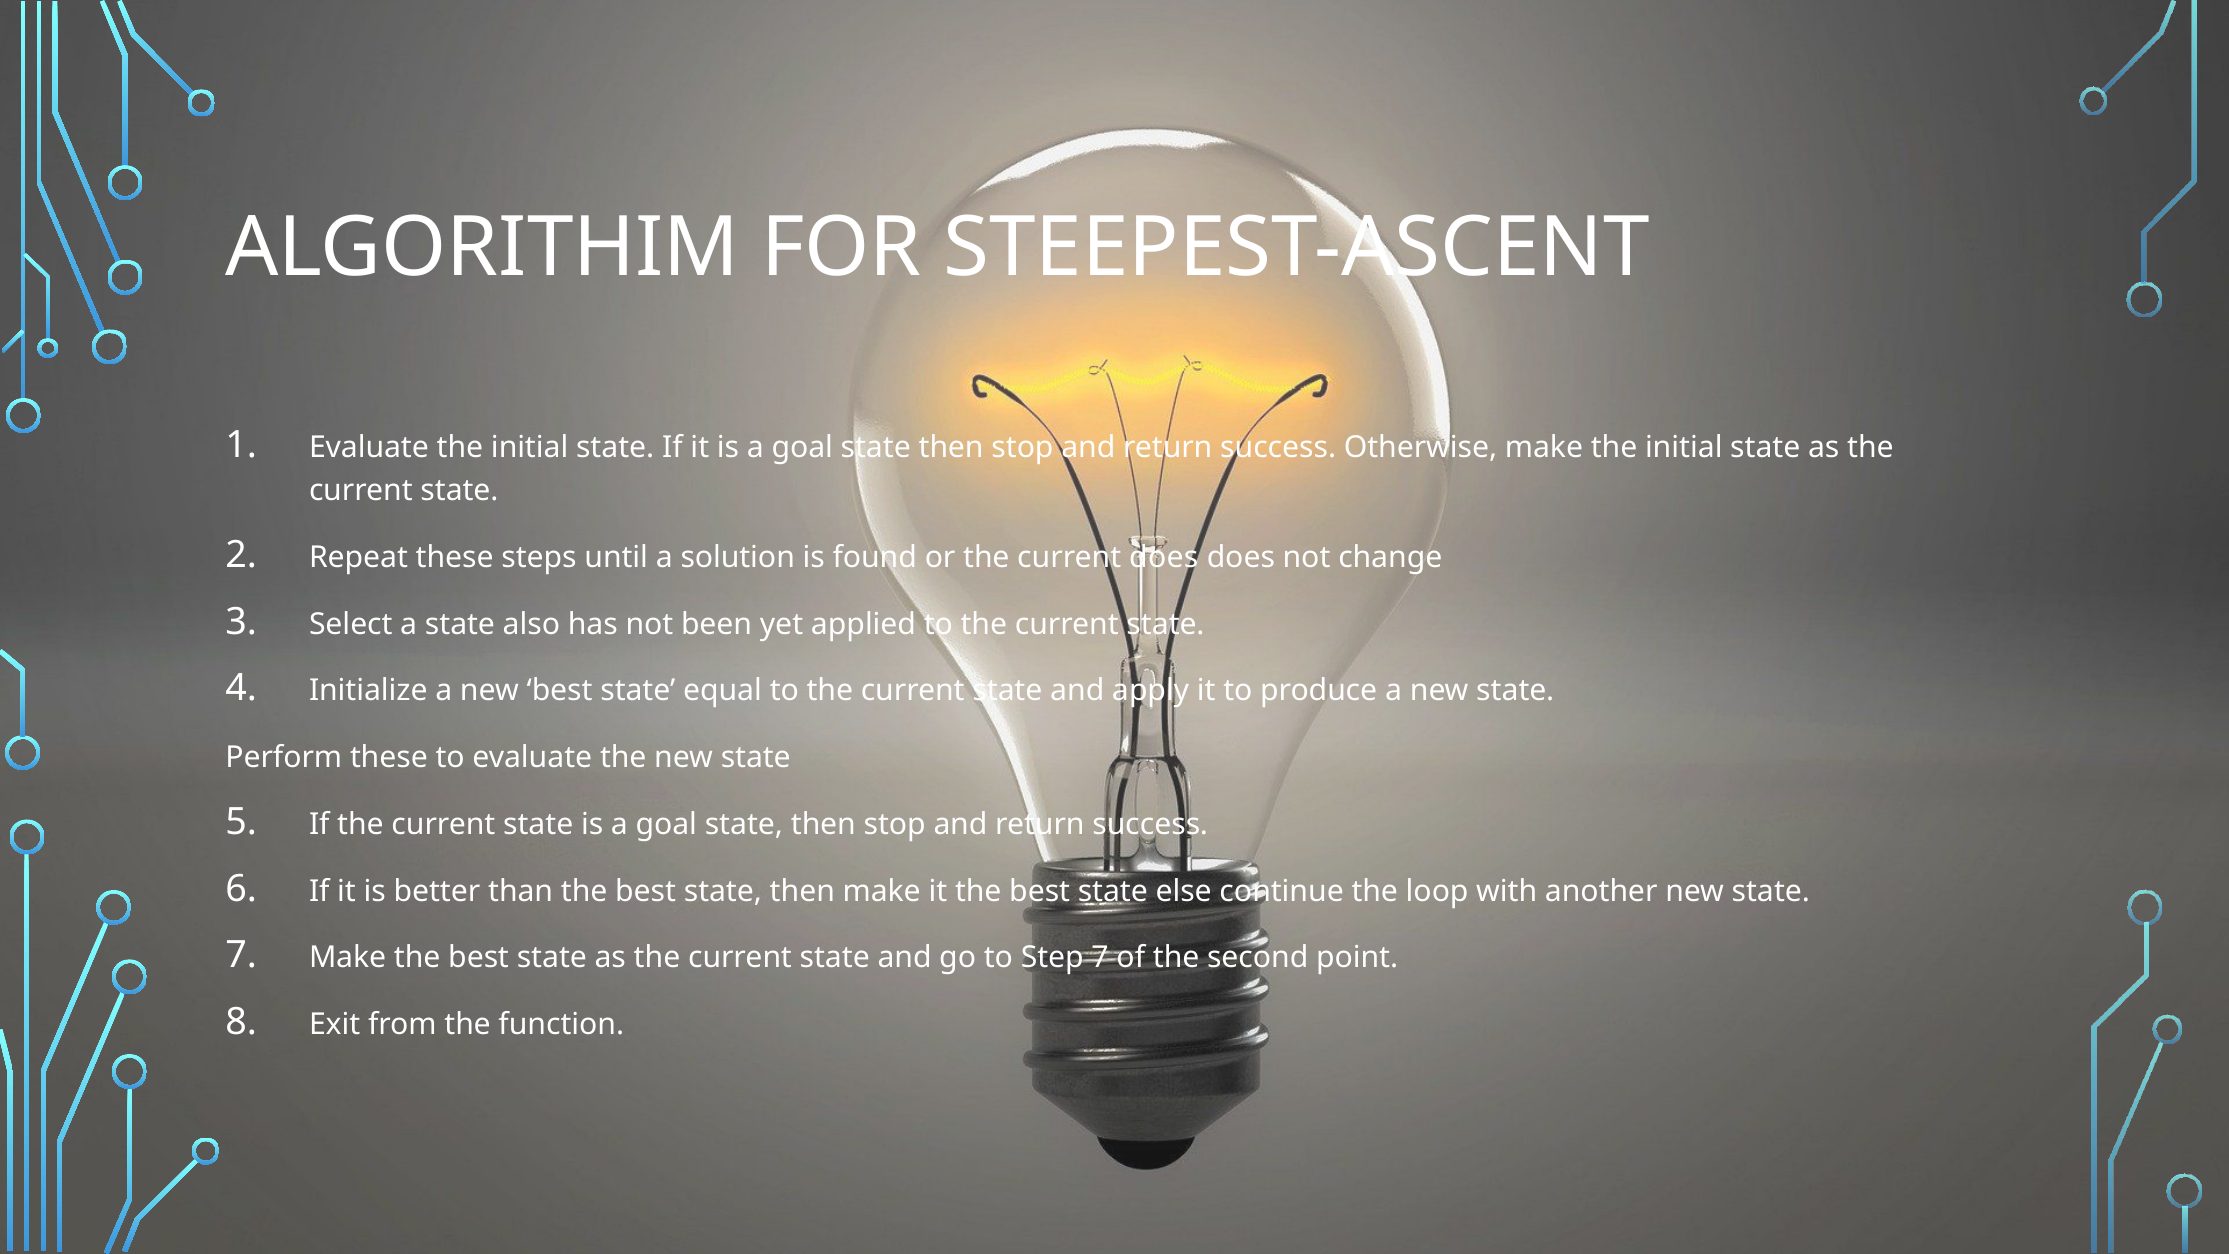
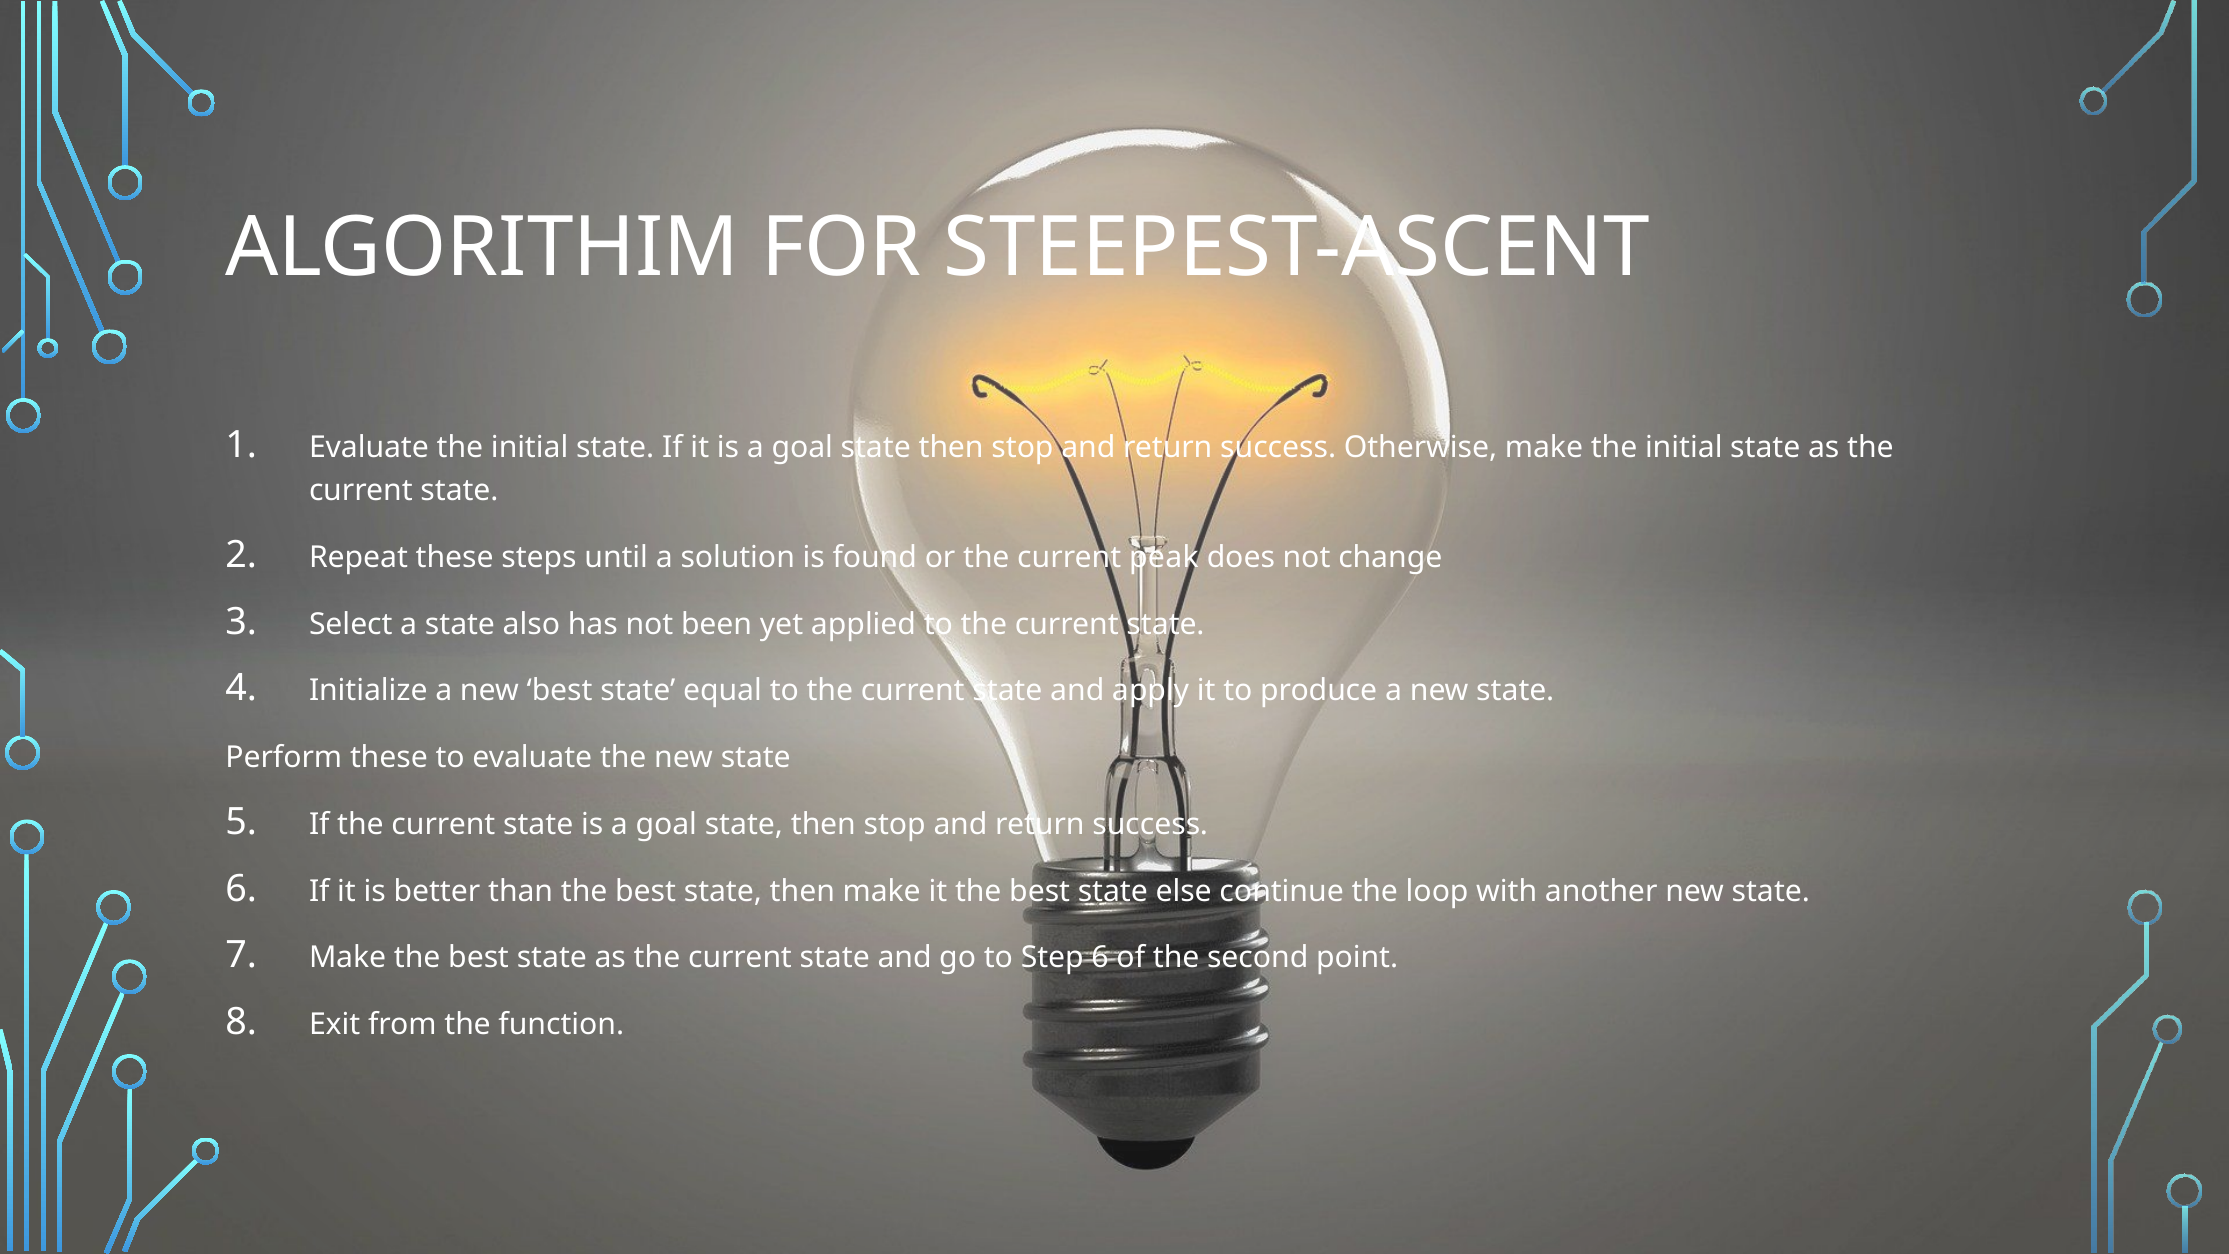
current does: does -> peak (1164, 557)
Step 7: 7 -> 6 (1100, 958)
